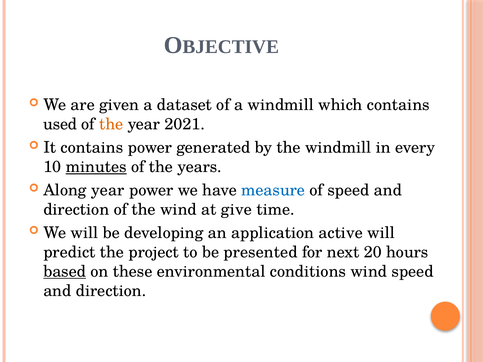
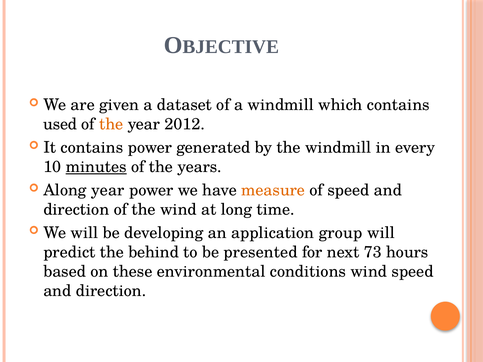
2021: 2021 -> 2012 (185, 124)
measure colour: blue -> orange (273, 190)
give: give -> long (237, 210)
active: active -> group (341, 233)
project: project -> behind (154, 252)
20: 20 -> 73 (373, 252)
based underline: present -> none (65, 272)
